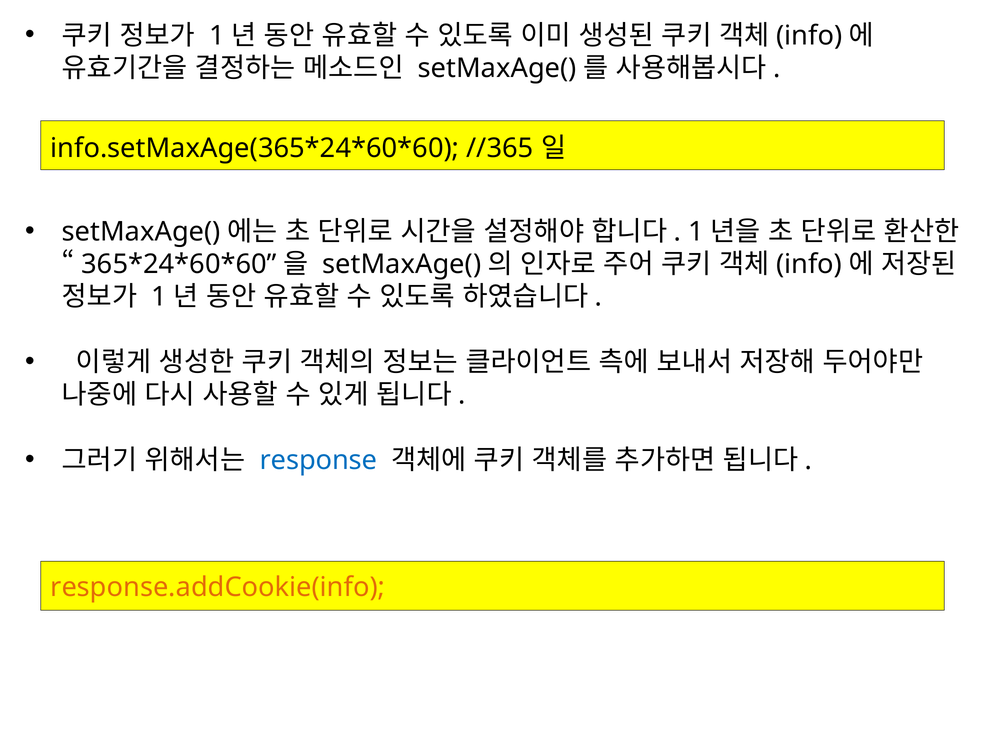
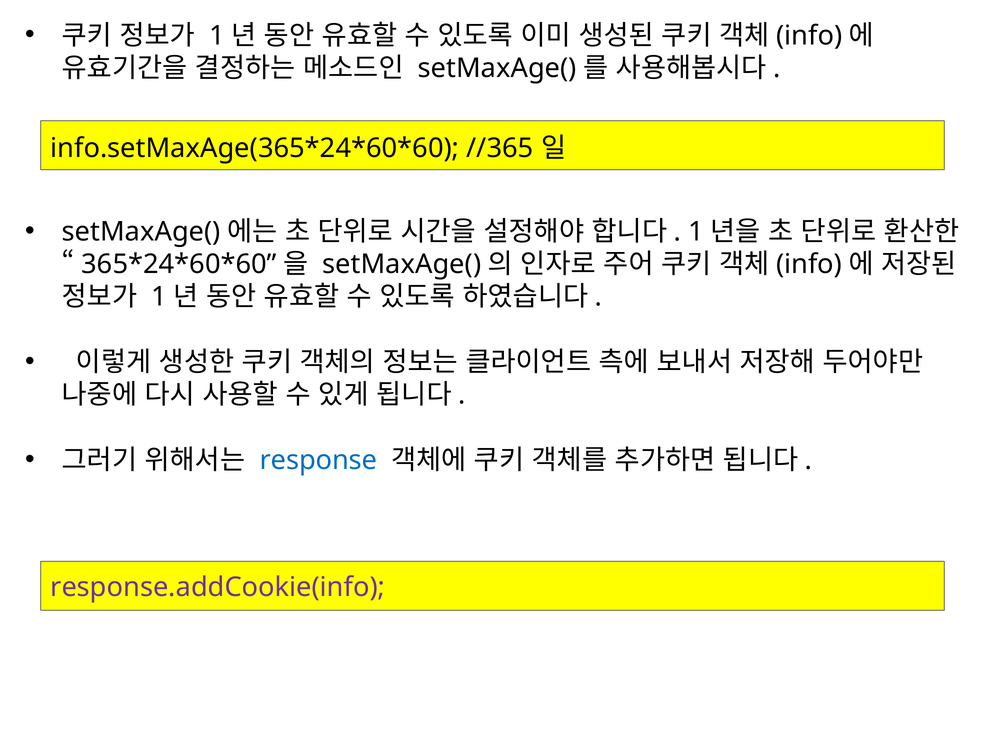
response.addCookie(info colour: orange -> purple (218, 588)
